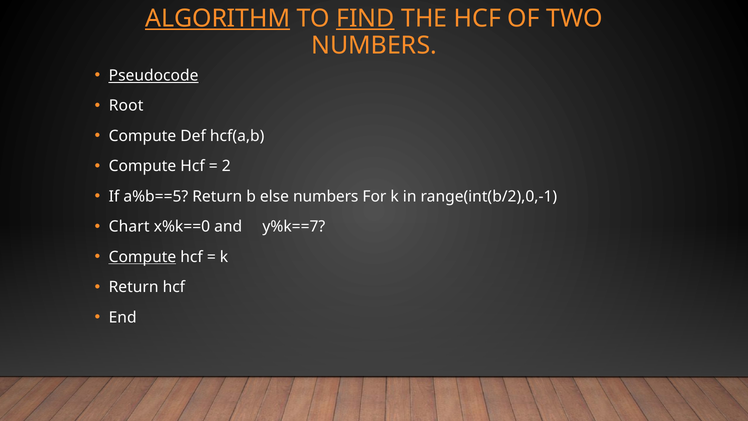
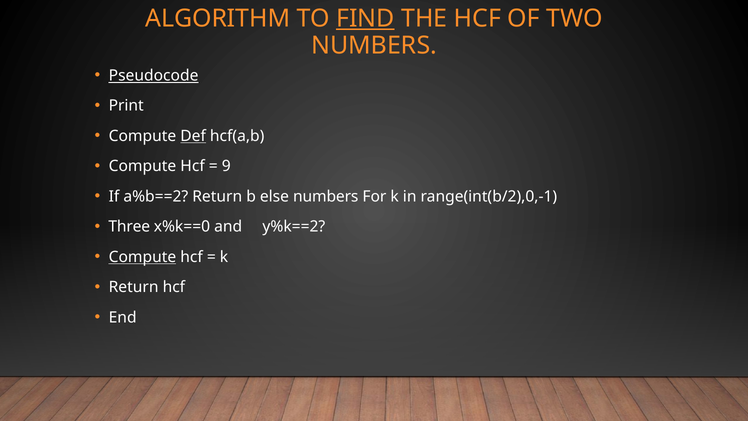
ALGORITHM underline: present -> none (218, 19)
Root: Root -> Print (126, 106)
Def underline: none -> present (193, 136)
2: 2 -> 9 (226, 166)
a%b==5: a%b==5 -> a%b==2 (156, 196)
Chart: Chart -> Three (129, 227)
y%k==7: y%k==7 -> y%k==2 (294, 227)
